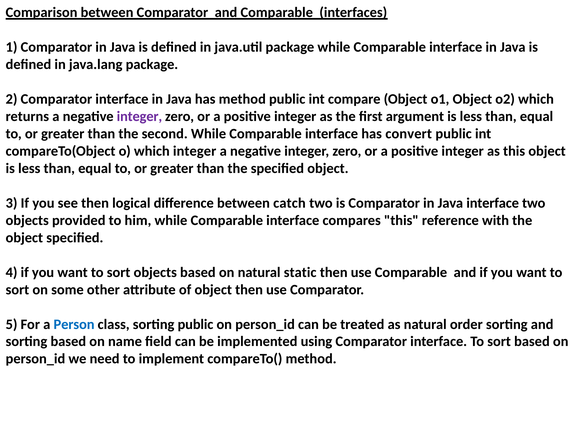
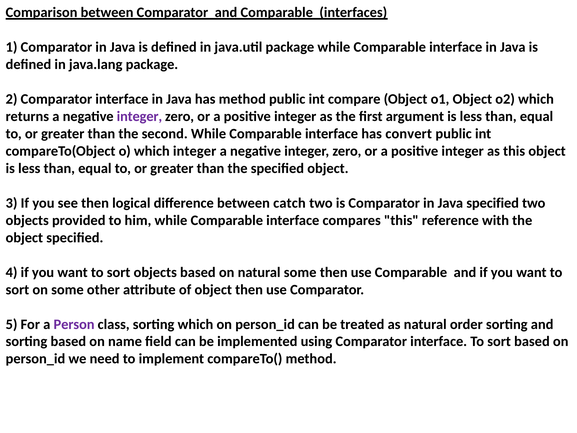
Java interface: interface -> specified (493, 203)
natural static: static -> some (300, 272)
Person colour: blue -> purple (74, 324)
sorting public: public -> which (195, 324)
